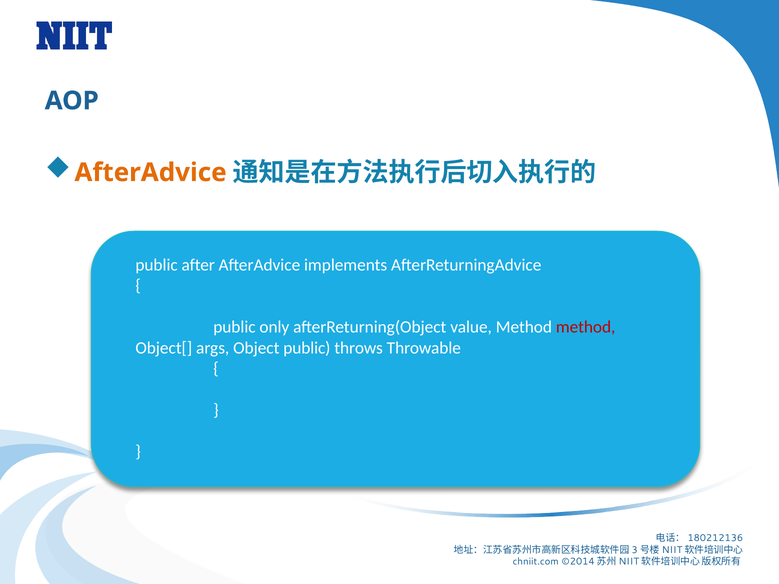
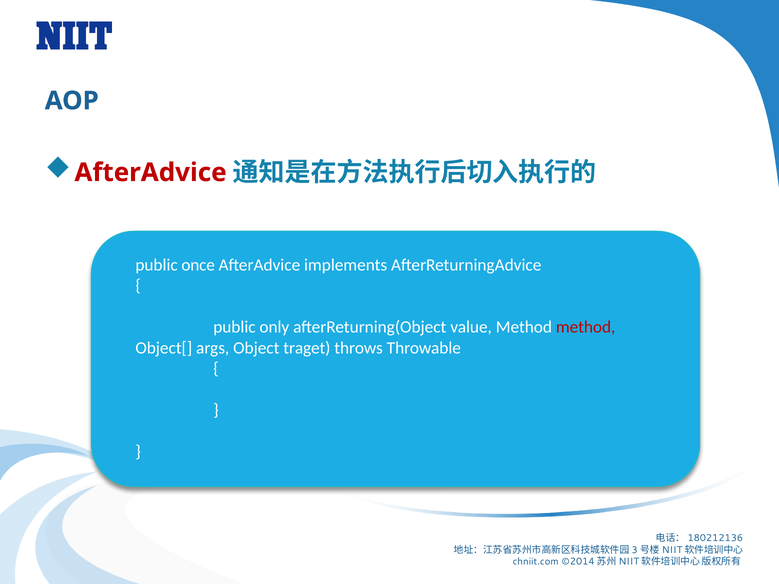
AfterAdvice colour: orange -> red (151, 173)
after: after -> once (198, 265)
Object public: public -> traget (307, 348)
